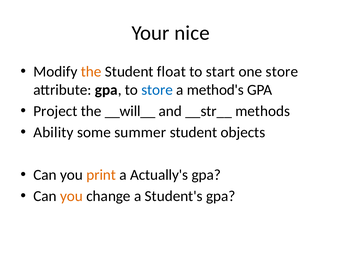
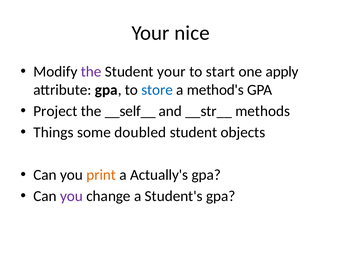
the colour: orange -> purple (91, 72)
Student float: float -> your (171, 72)
one store: store -> apply (282, 72)
__will__: __will__ -> __self__ (130, 111)
Ability: Ability -> Things (53, 133)
summer: summer -> doubled (140, 133)
you colour: orange -> purple (72, 196)
